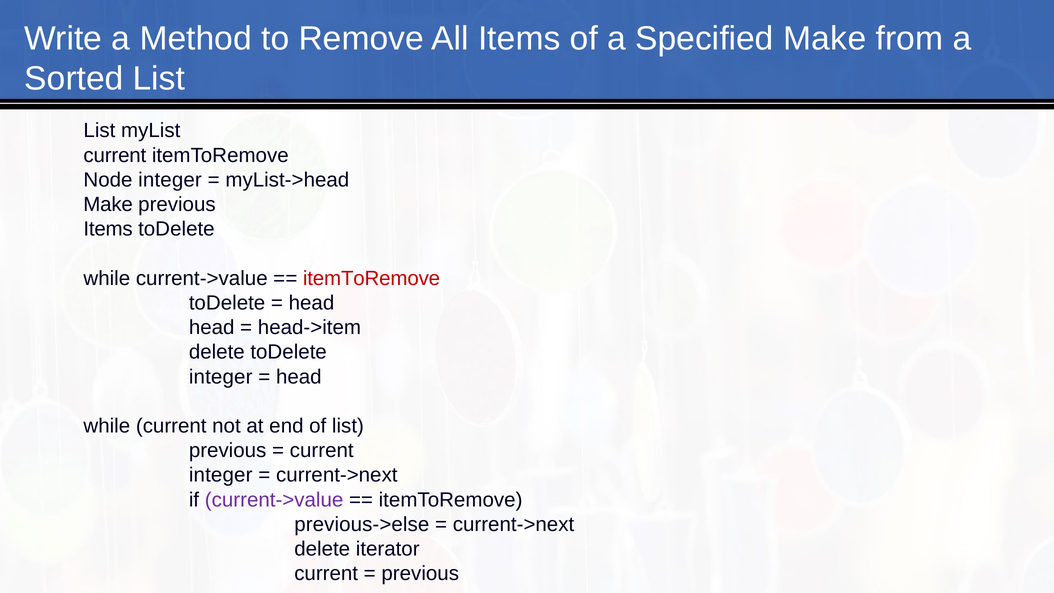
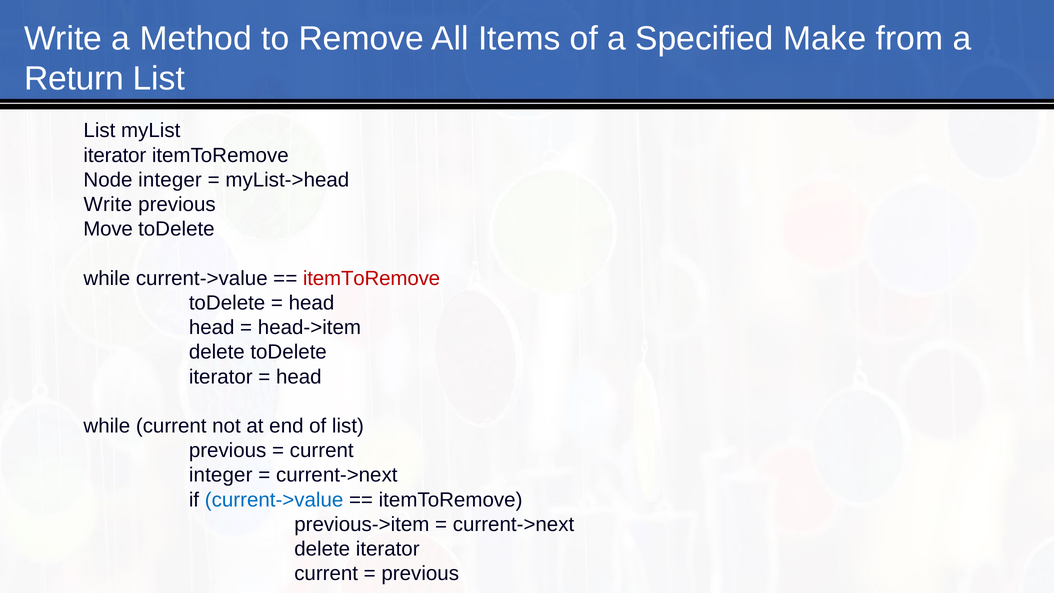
Sorted: Sorted -> Return (74, 79)
current: current -> iterator (115, 155)
Make: Make -> Write (108, 204)
Items: Items -> Move (108, 229)
integer: integer -> iterator (221, 377)
current->value colour: purple -> blue (274, 500)
previous->else: previous->else -> previous->item (362, 524)
